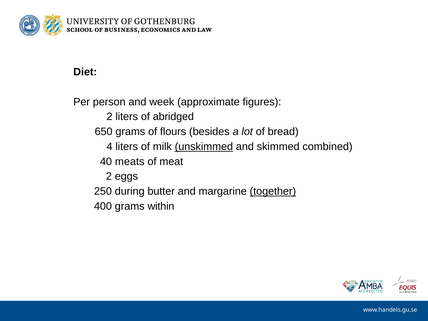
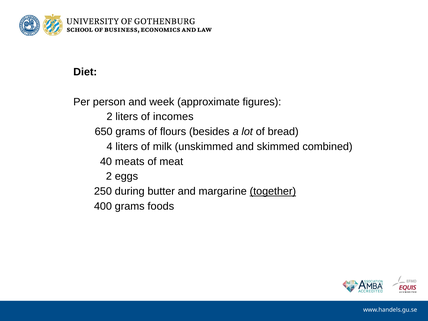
abridged: abridged -> incomes (173, 117)
unskimmed underline: present -> none (204, 147)
within: within -> foods (161, 206)
